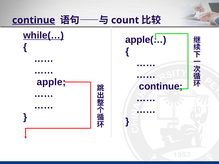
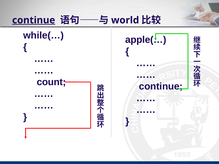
count: count -> world (125, 20)
while(… underline: present -> none (43, 35)
apple: apple -> count (51, 82)
